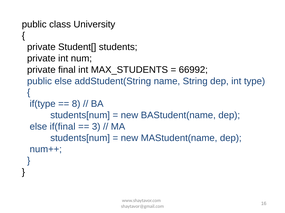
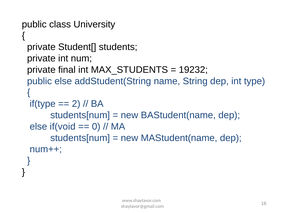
66992: 66992 -> 19232 (193, 70)
8: 8 -> 2 (76, 104)
if(final: if(final -> if(void (63, 127)
3: 3 -> 0 (96, 127)
